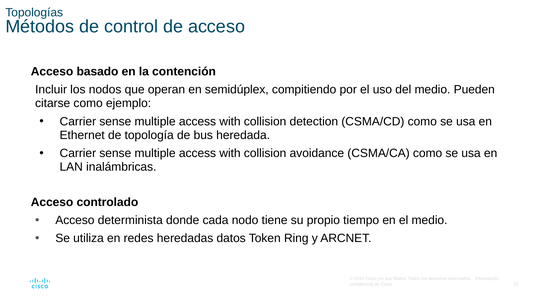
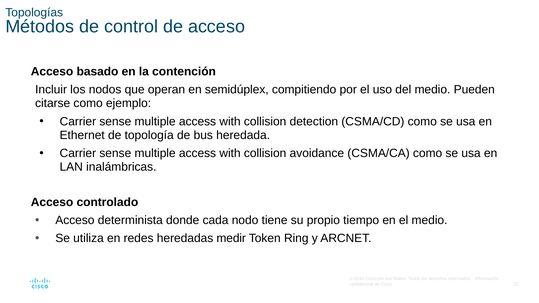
datos: datos -> medir (231, 238)
